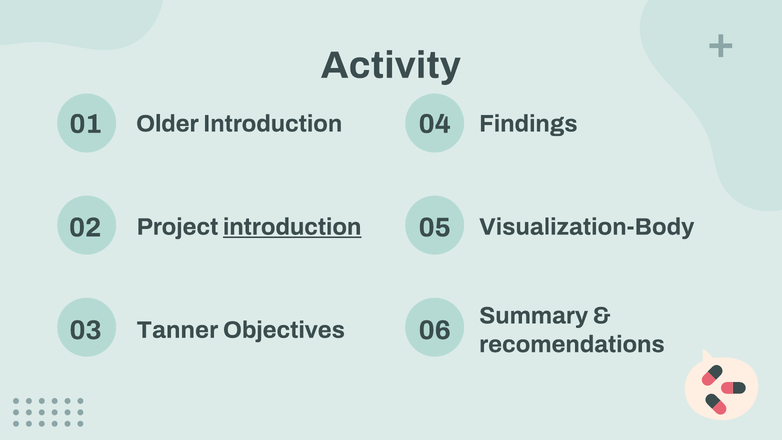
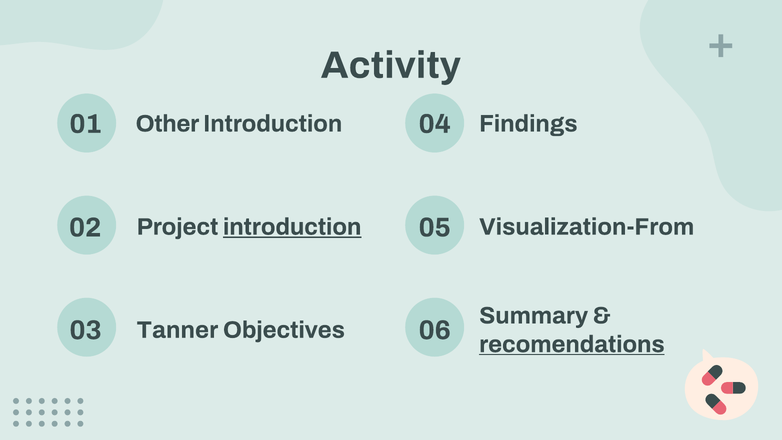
Older: Older -> Other (167, 124)
Visualization-Body: Visualization-Body -> Visualization-From (587, 227)
recomendations underline: none -> present (572, 344)
